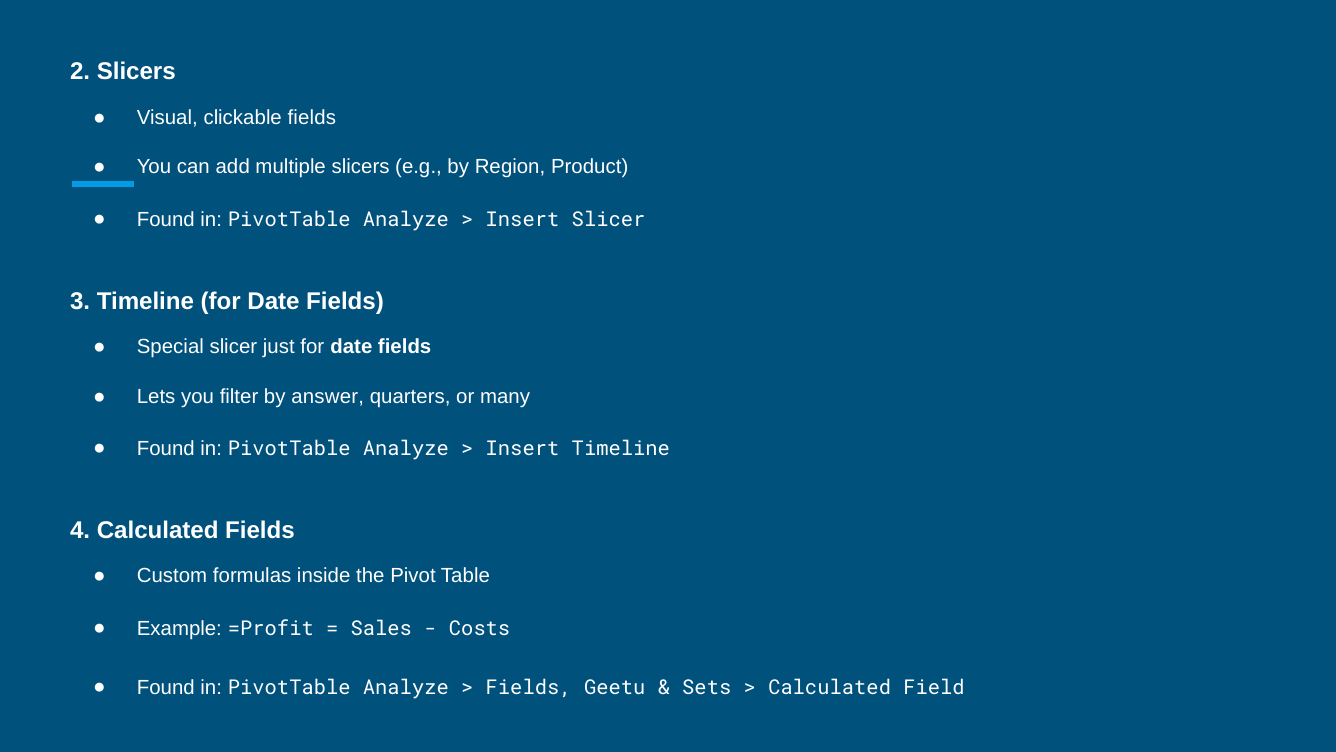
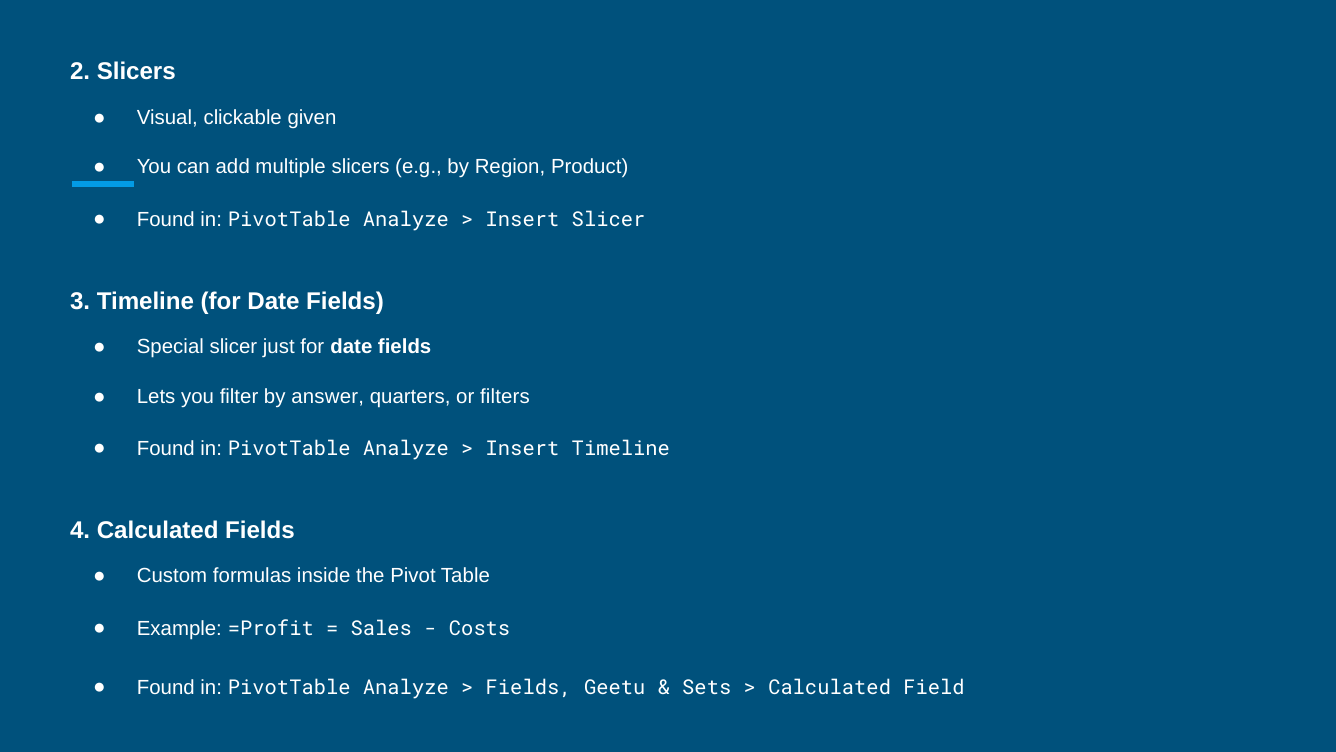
clickable fields: fields -> given (312, 117)
many: many -> filters (505, 396)
